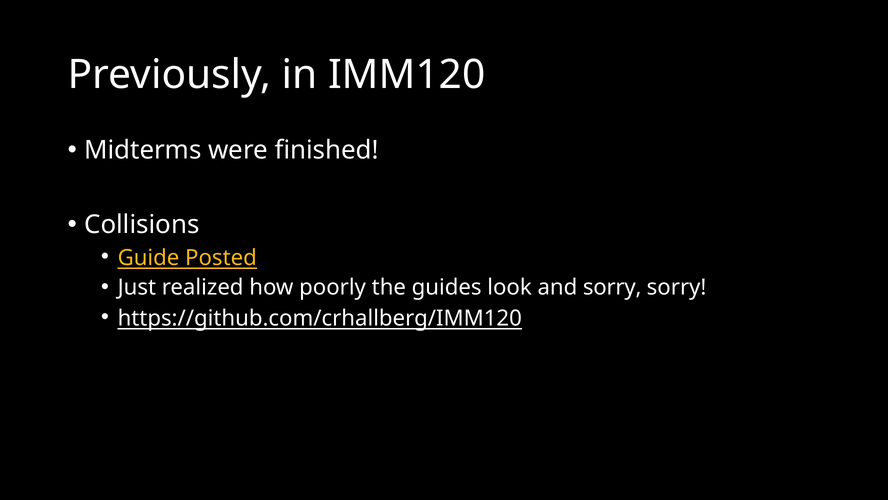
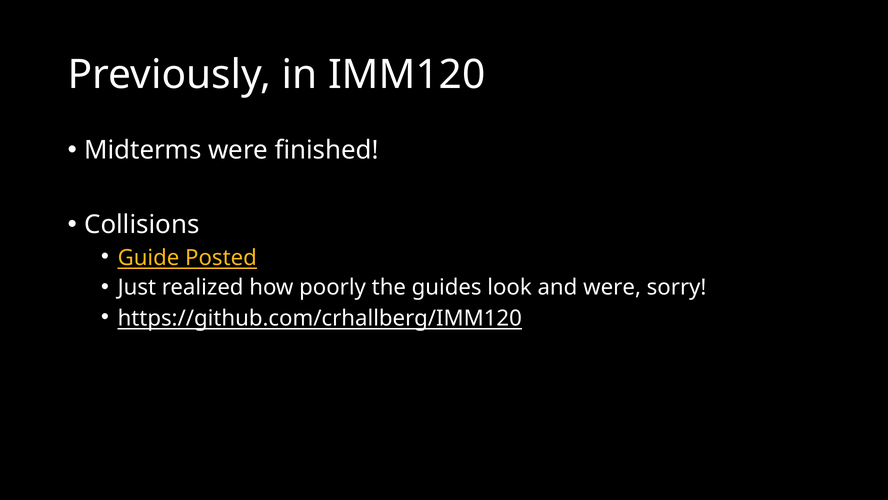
and sorry: sorry -> were (612, 287)
